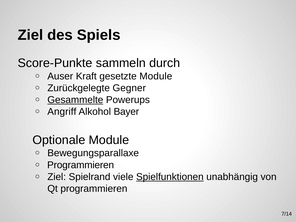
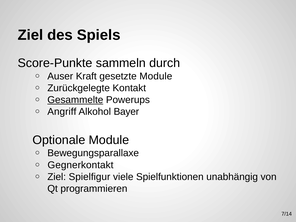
Gegner: Gegner -> Kontakt (129, 88)
Programmieren: Programmieren -> Gegnerkontakt (80, 165)
Spielrand: Spielrand -> Spielfigur (90, 177)
Spielfunktionen underline: present -> none (170, 177)
